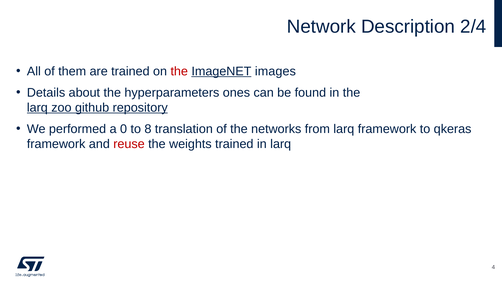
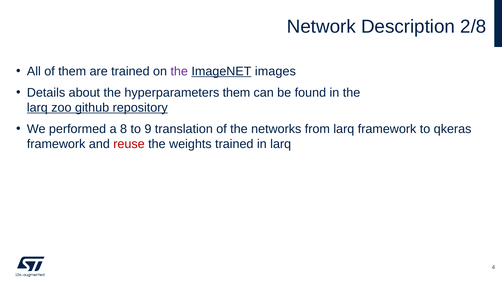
2/4: 2/4 -> 2/8 (473, 27)
the colour: red -> purple (179, 71)
hyperparameters ones: ones -> them (236, 93)
0: 0 -> 8 (124, 129)
8: 8 -> 9 (148, 129)
